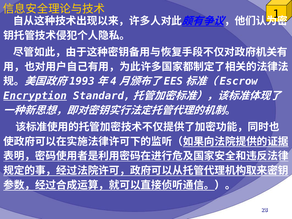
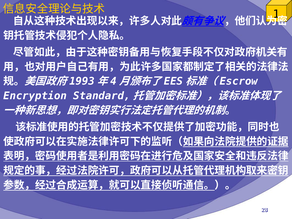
Encryption underline: present -> none (35, 96)
